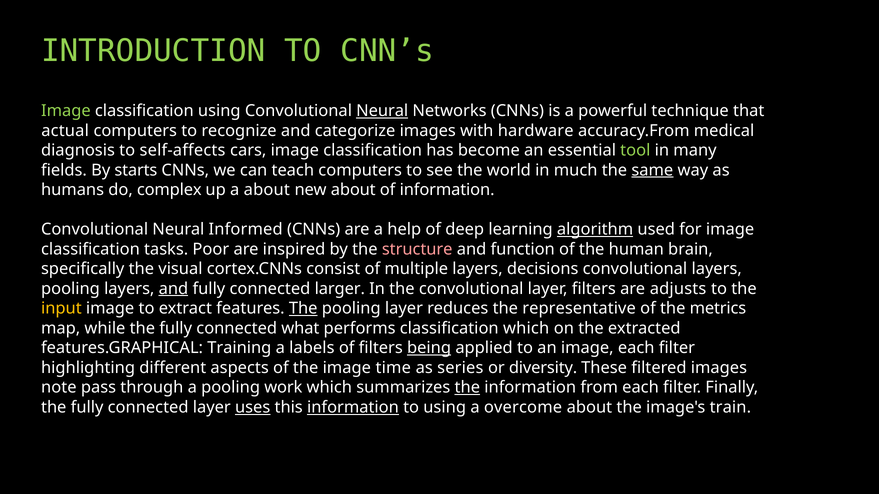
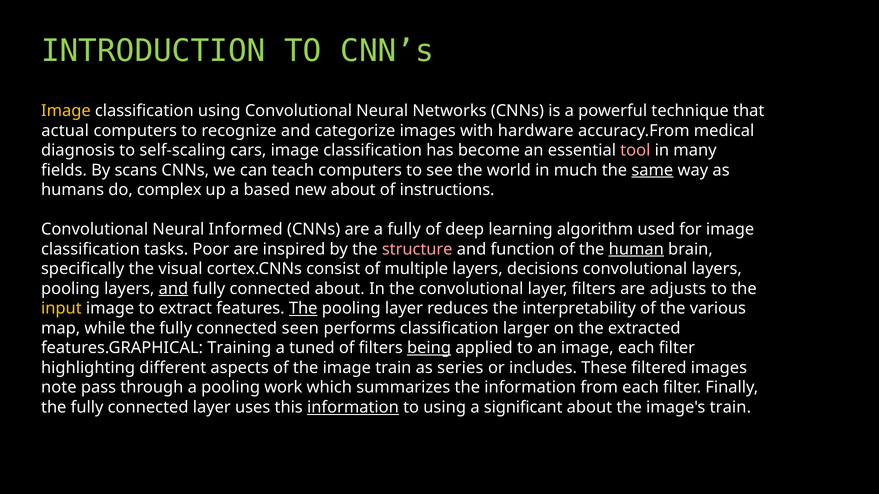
Image colour: light green -> yellow (66, 111)
Neural underline: present -> none (382, 111)
self-affects: self-affects -> self-scaling (183, 150)
tool colour: light green -> pink (635, 150)
starts: starts -> scans (136, 170)
a about: about -> based (267, 190)
of information: information -> instructions (447, 190)
a help: help -> fully (404, 230)
algorithm underline: present -> none (595, 230)
human underline: none -> present (636, 249)
connected larger: larger -> about (340, 289)
representative: representative -> interpretability (579, 309)
metrics: metrics -> various (718, 309)
what: what -> seen (300, 328)
classification which: which -> larger (526, 328)
labels: labels -> tuned (312, 348)
image time: time -> train (393, 368)
diversity: diversity -> includes (543, 368)
the underline: present -> none (467, 388)
uses underline: present -> none (253, 408)
overcome: overcome -> significant (523, 408)
